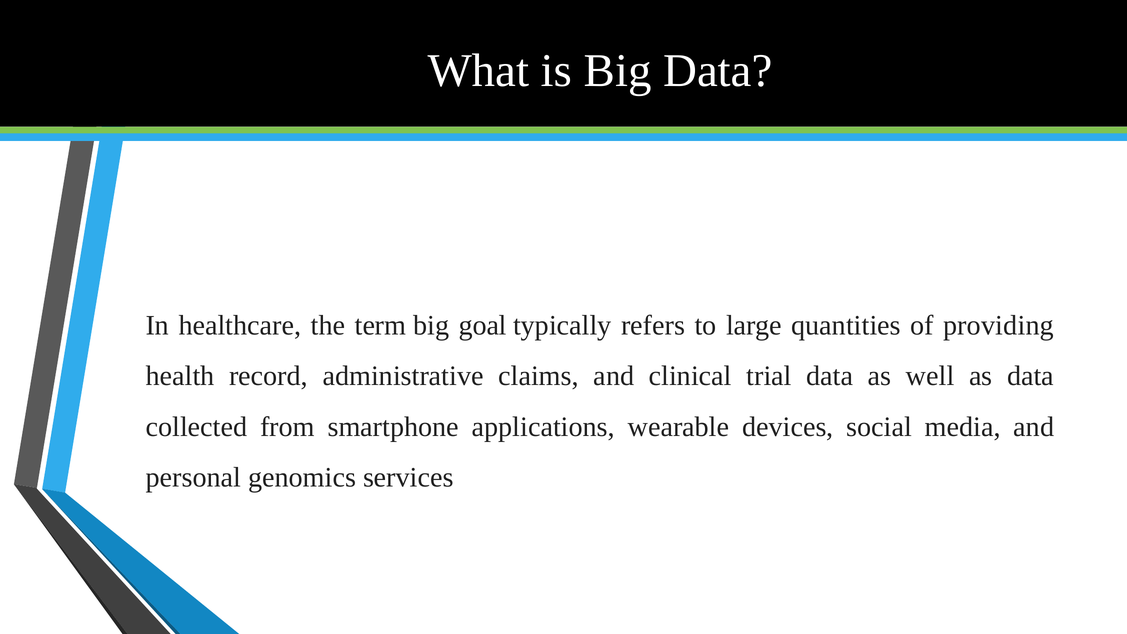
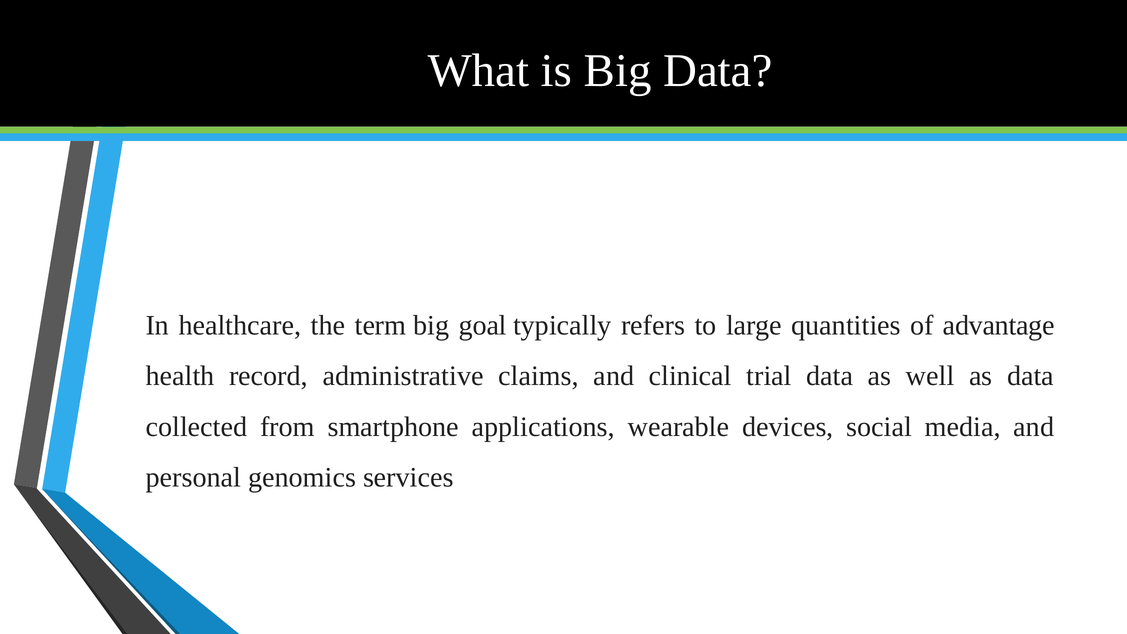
providing: providing -> advantage (999, 325)
